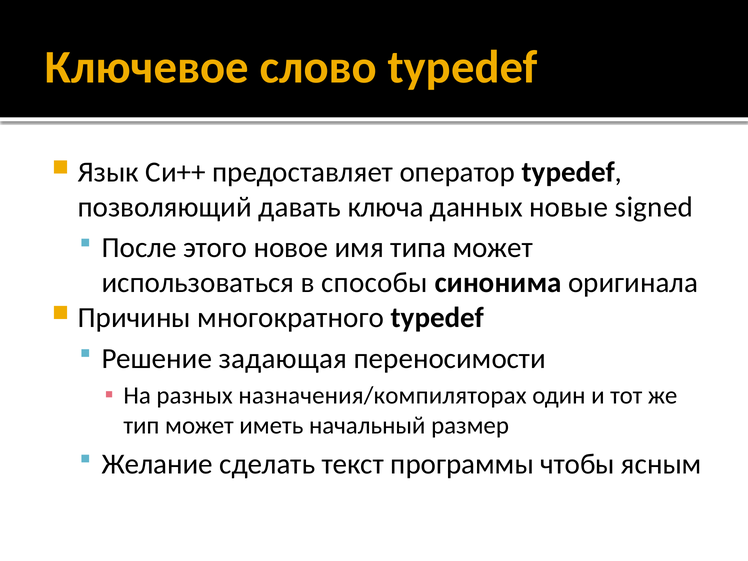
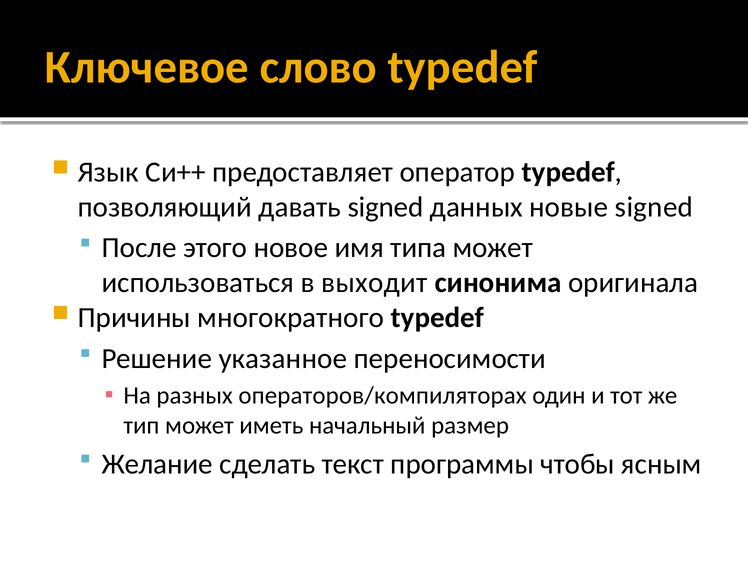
давать ключа: ключа -> signed (386, 207)
способы: способы -> выходит (375, 283)
задающая: задающая -> указанное (283, 358)
назначения/компиляторах: назначения/компиляторах -> операторов/компиляторах (383, 396)
